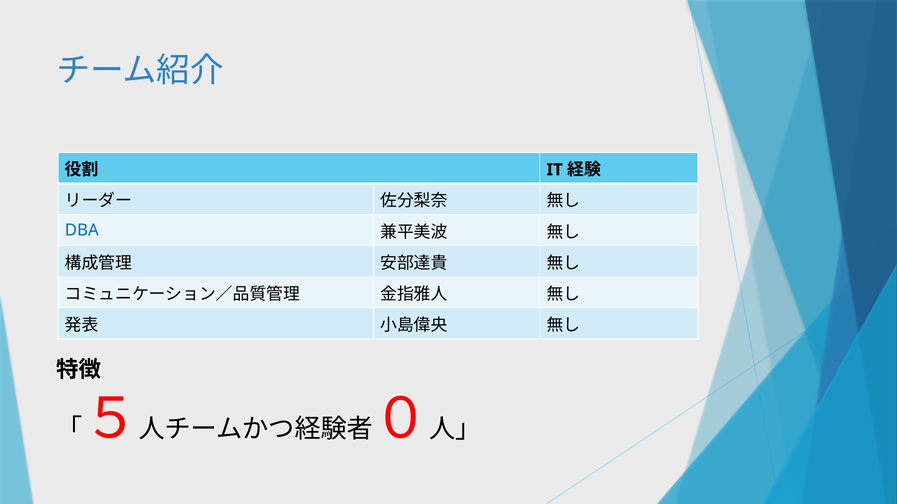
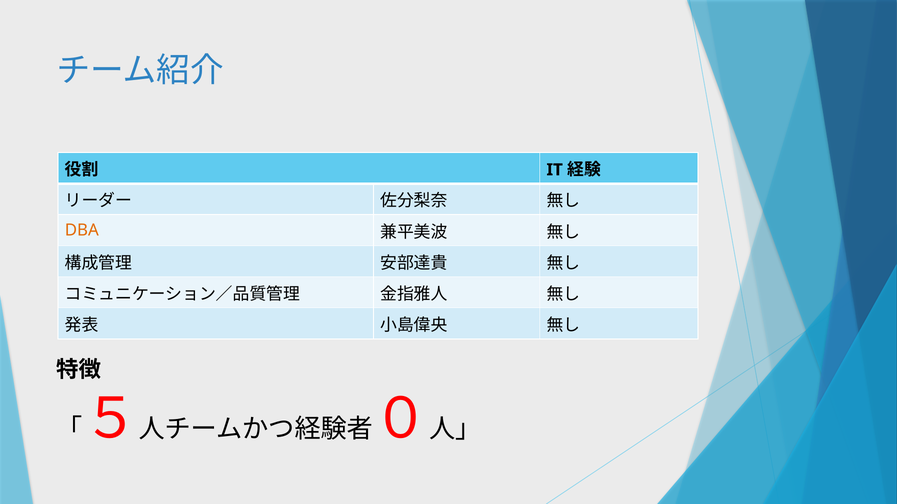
DBA colour: blue -> orange (82, 231)
